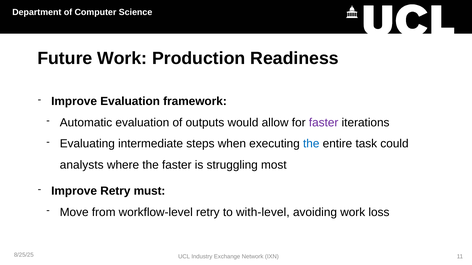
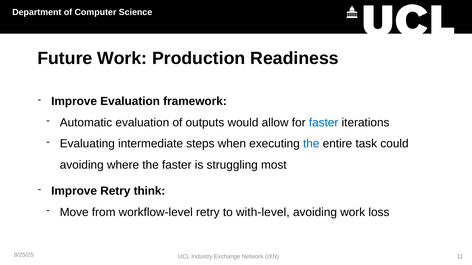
faster colour: purple -> blue (324, 123)
analysts: analysts -> avoiding (82, 165)
must: must -> think (150, 191)
